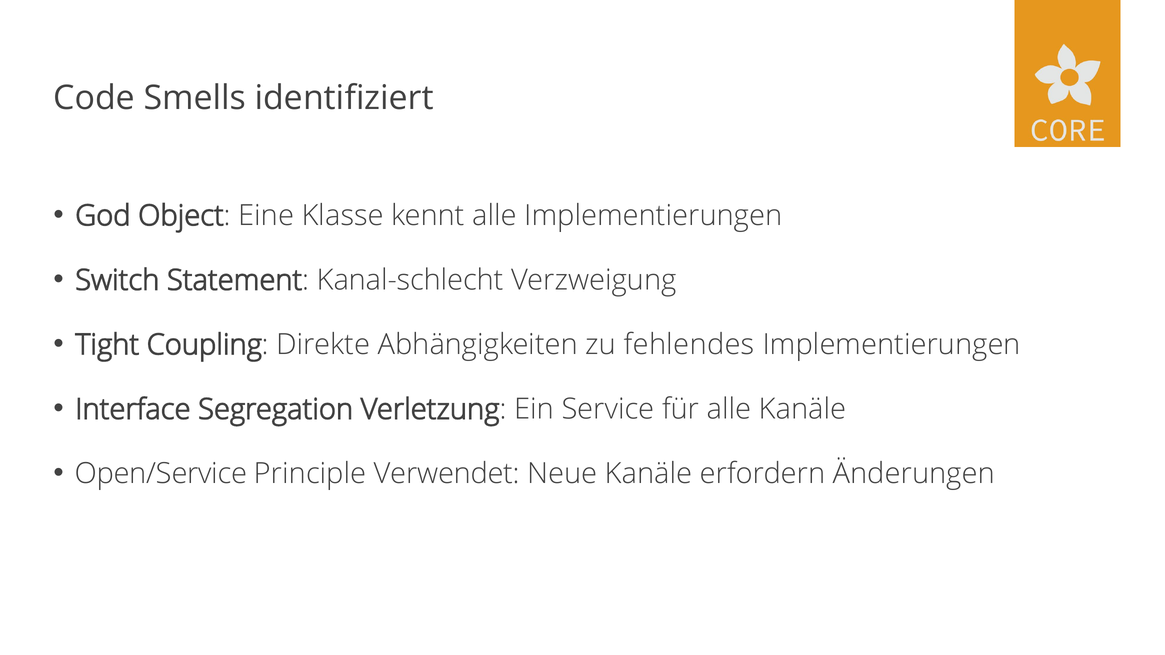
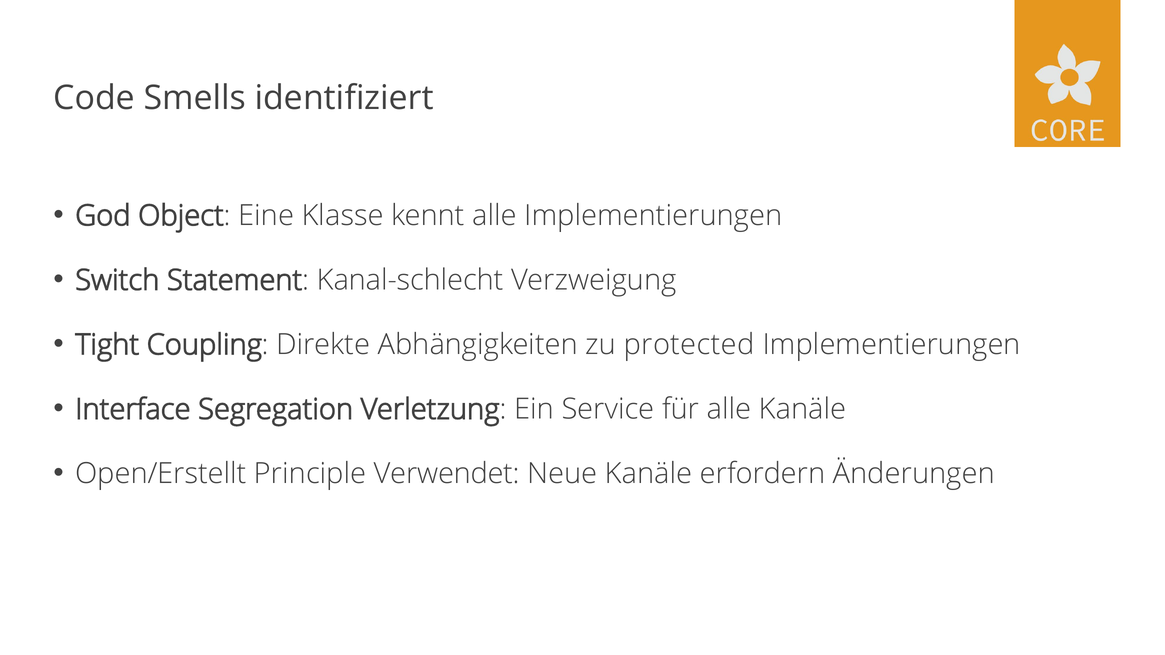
fehlendes: fehlendes -> protected (689, 345)
Open/Service: Open/Service -> Open/Erstellt (161, 474)
